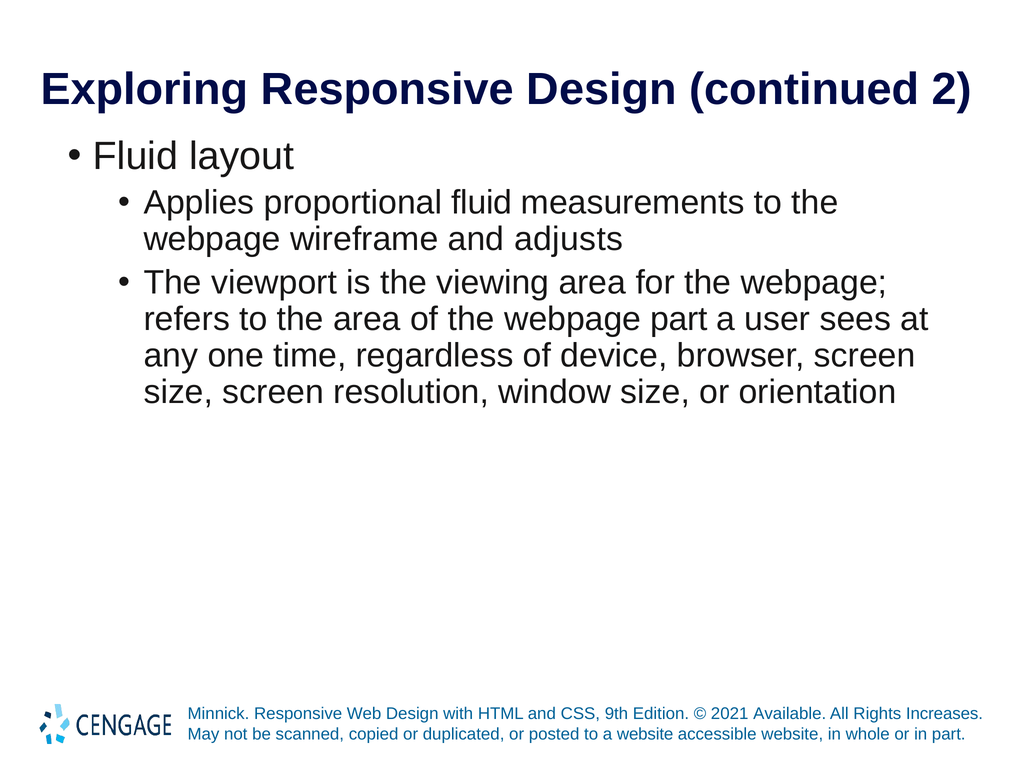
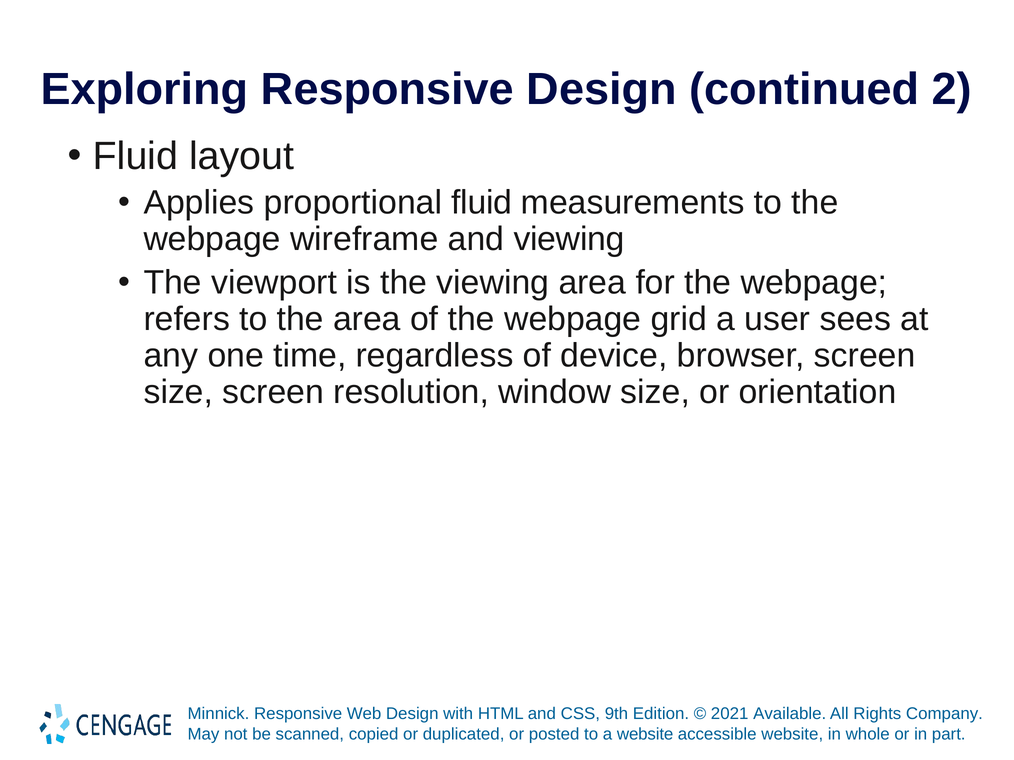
and adjusts: adjusts -> viewing (569, 239)
webpage part: part -> grid (679, 319)
Increases: Increases -> Company (944, 714)
